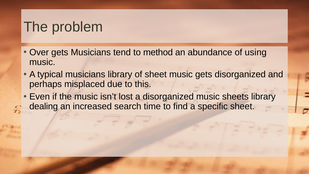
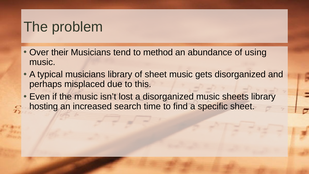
Over gets: gets -> their (60, 52)
dealing: dealing -> hosting (44, 106)
